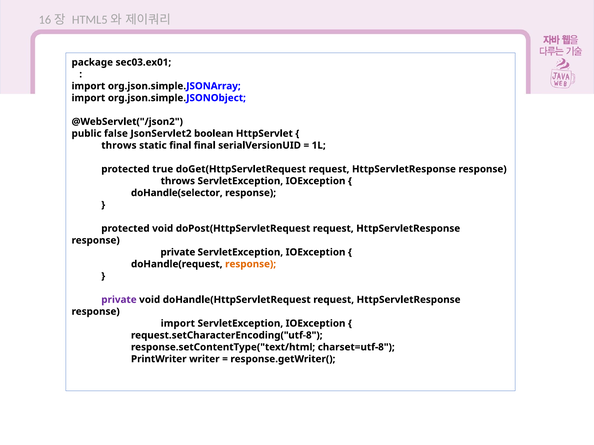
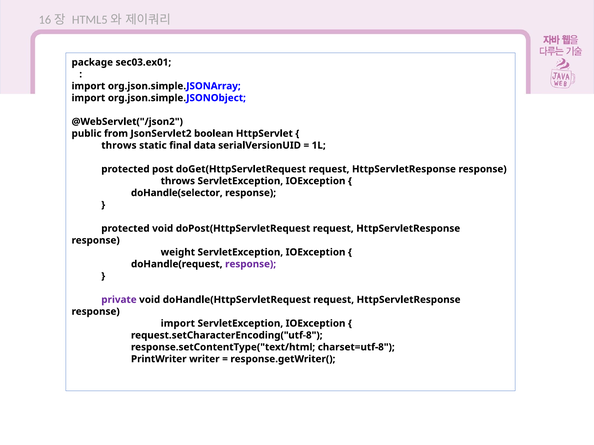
false: false -> from (116, 134)
final final: final -> data (205, 146)
true: true -> post (163, 169)
private: private -> weight (178, 252)
response colour: orange -> purple (251, 264)
